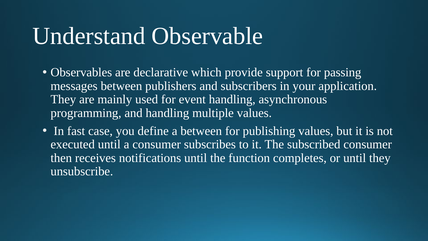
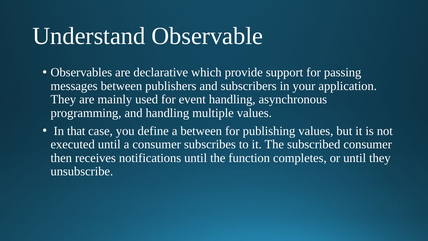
fast: fast -> that (76, 131)
